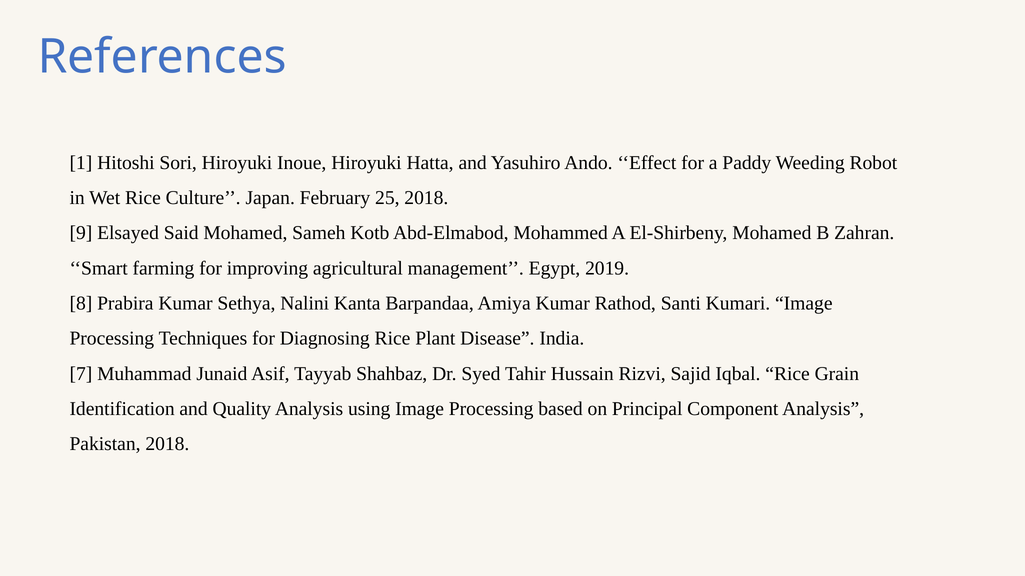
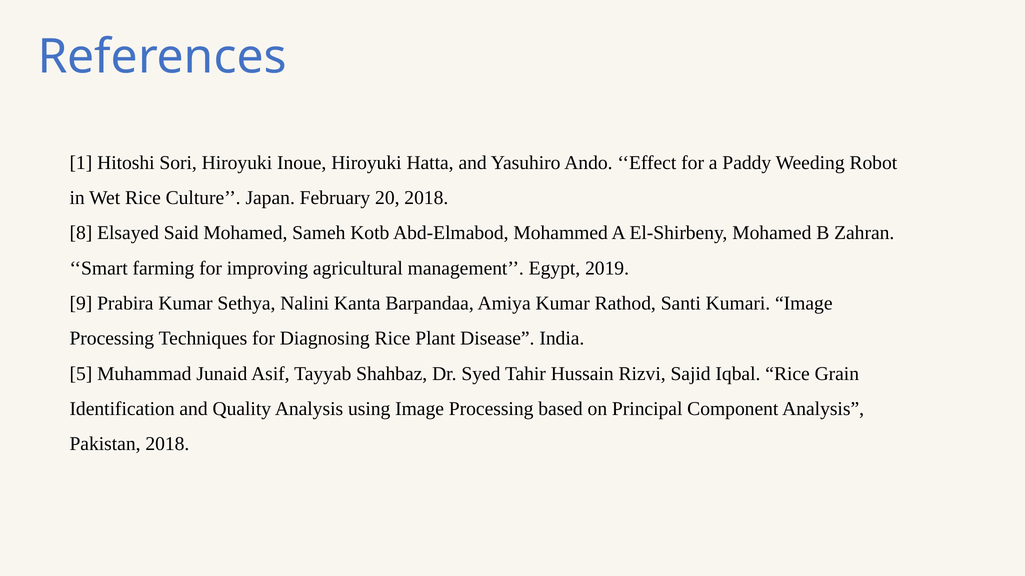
25: 25 -> 20 (387, 198)
9: 9 -> 8 (81, 233)
8: 8 -> 9 (81, 304)
7: 7 -> 5 (81, 374)
